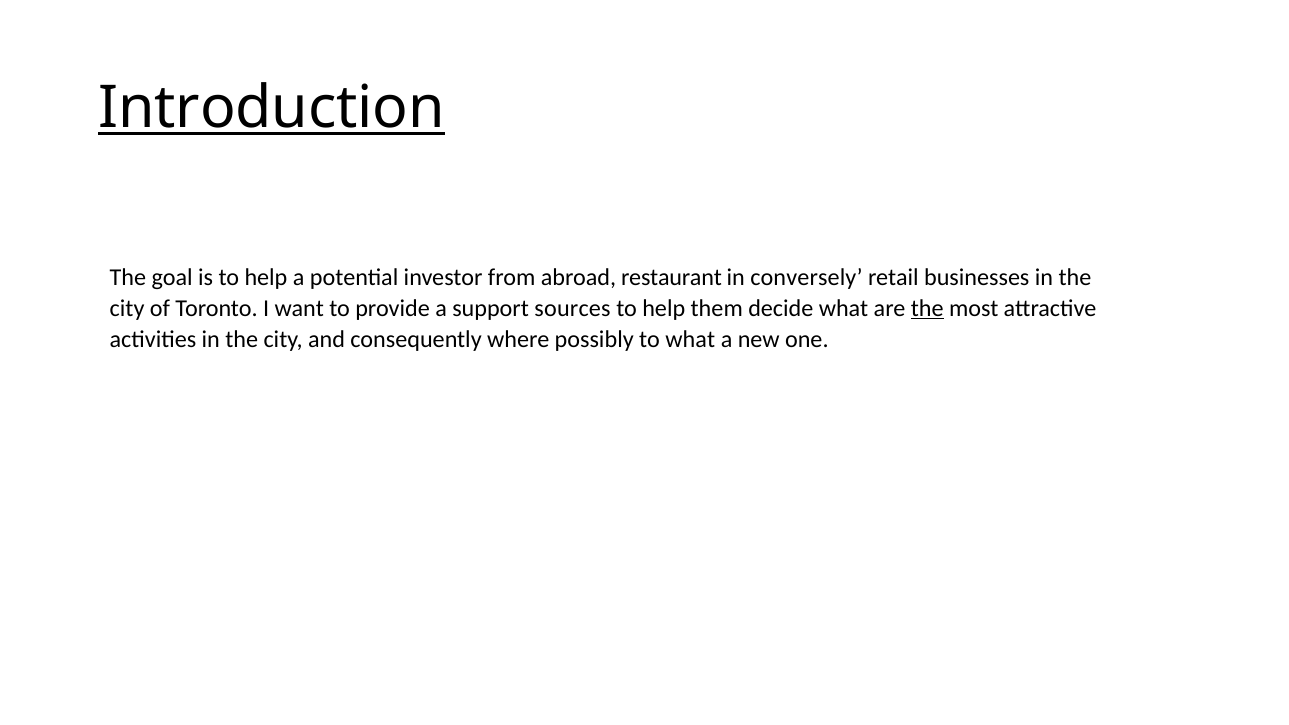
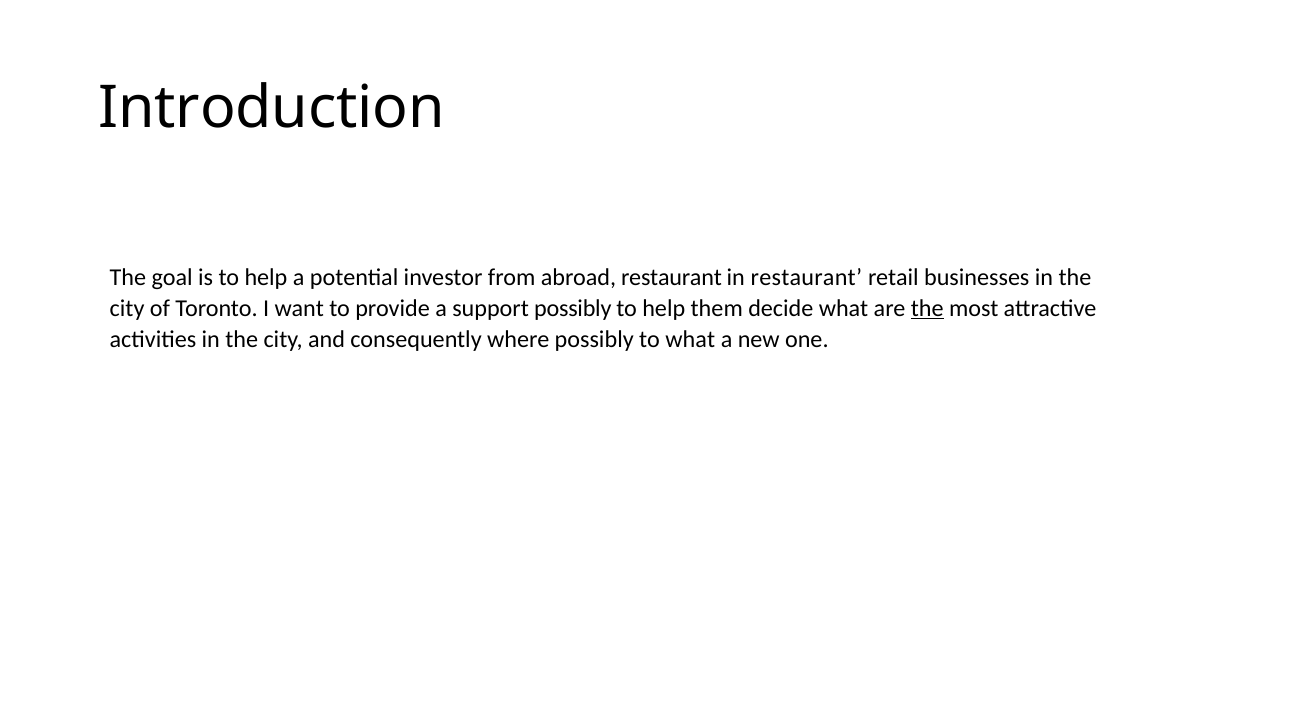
Introduction underline: present -> none (272, 108)
in conversely: conversely -> restaurant (806, 277)
support sources: sources -> possibly (573, 308)
